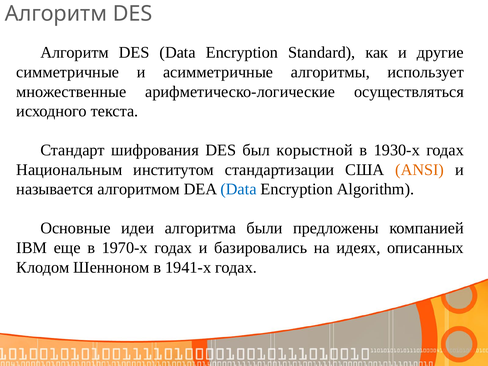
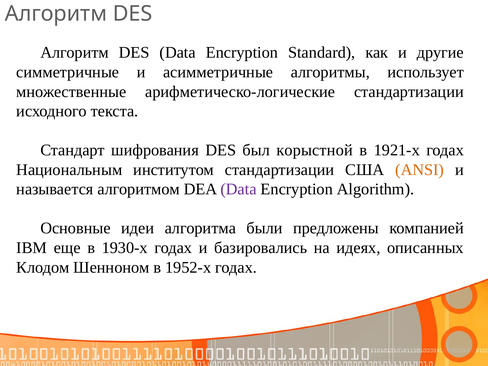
арифметическо-логические осуществляться: осуществляться -> стандартизации (409, 92)
1930-х: 1930-х -> 1921-х (397, 150)
Data colour: blue -> purple (239, 189)
1970-х: 1970-х -> 1930-х (125, 248)
1941-х: 1941-х -> 1952-х (188, 267)
